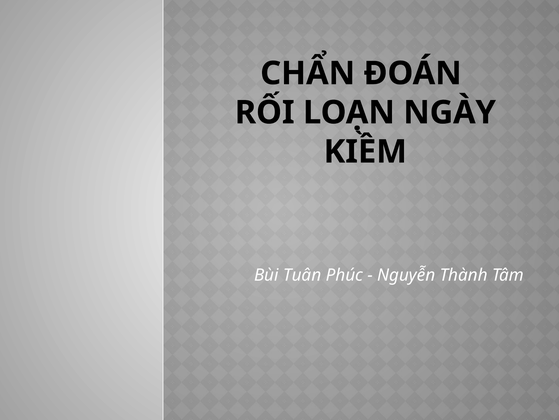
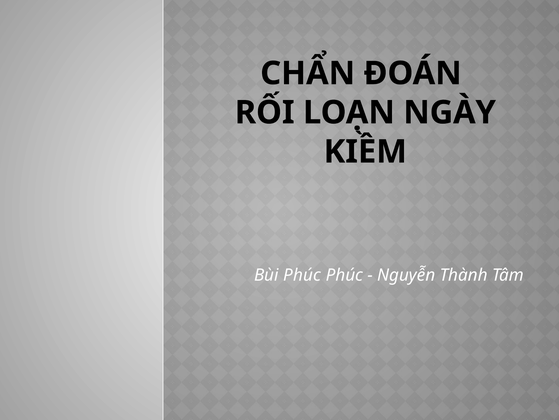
Bùi Tuân: Tuân -> Phúc (302, 275)
